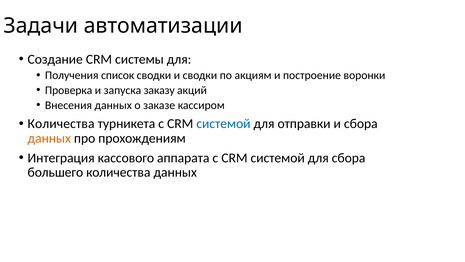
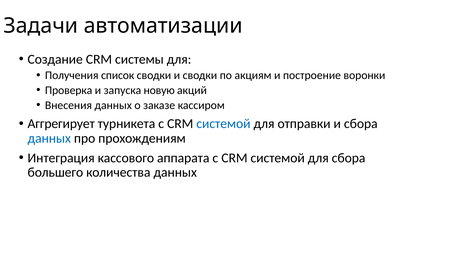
заказу: заказу -> новую (159, 90)
Количества: Количества -> Аггрегирует (61, 124)
данных colour: orange -> blue (49, 138)
